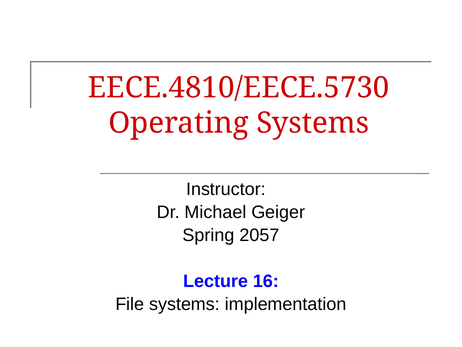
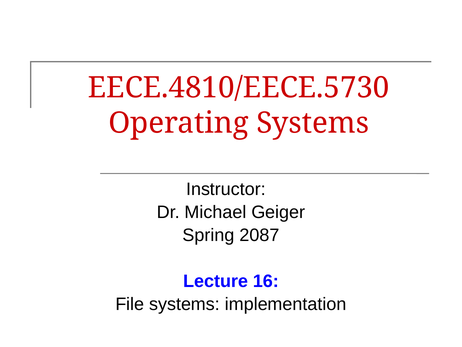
2057: 2057 -> 2087 (259, 235)
